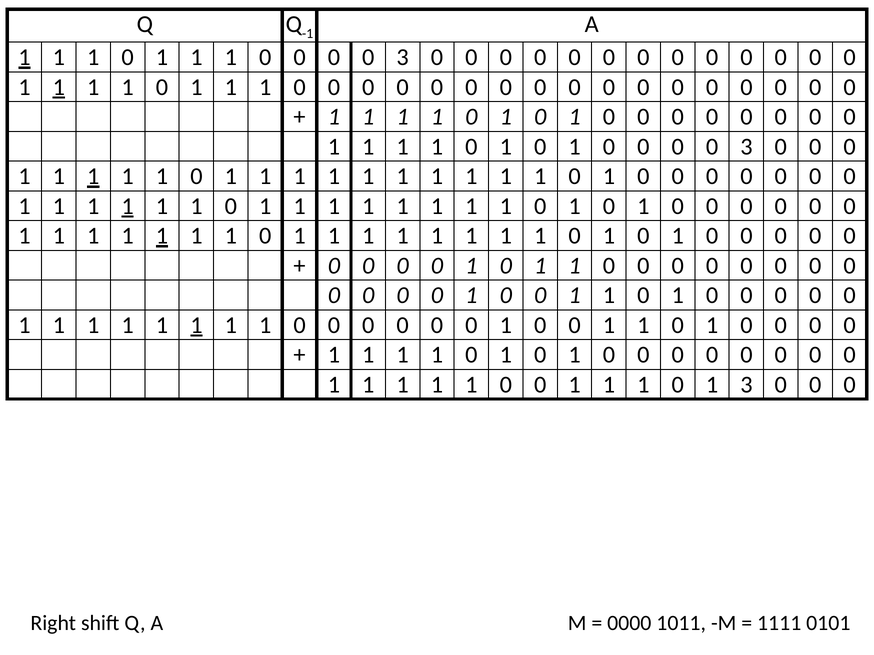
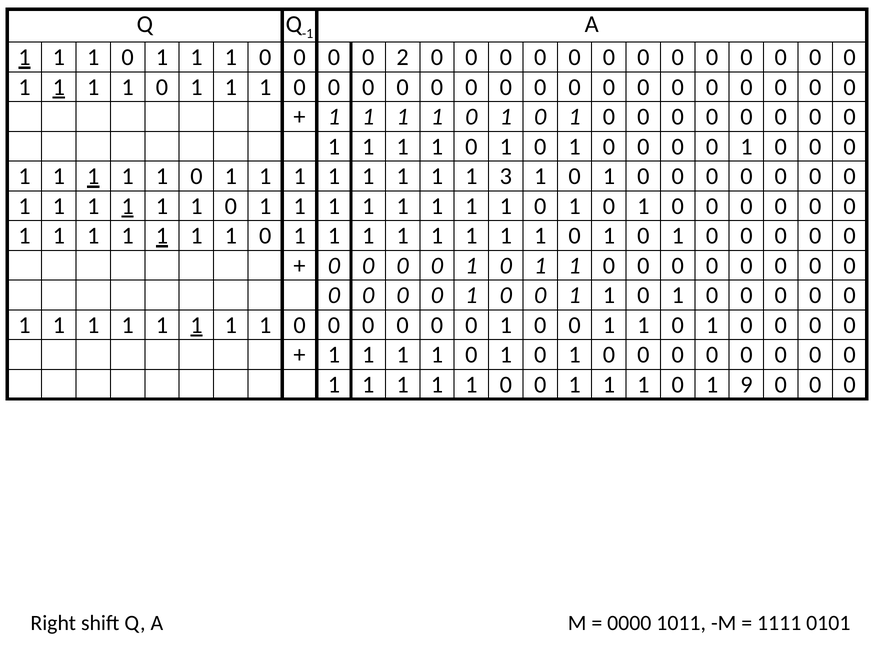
3: 3 -> 2 (403, 57)
3: 3 -> 1 (746, 147)
1: 1 -> 3 (506, 176)
1 3: 3 -> 9 (746, 385)
